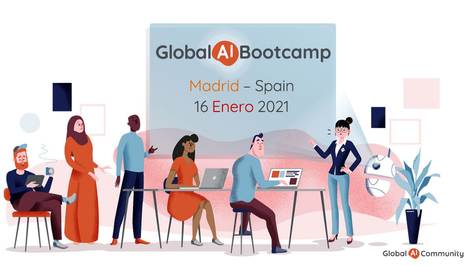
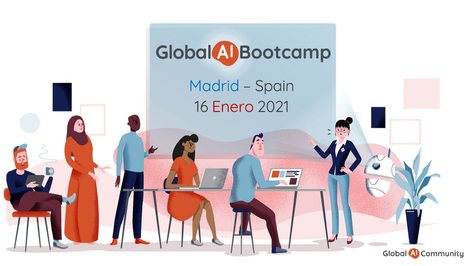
Madrid colour: orange -> blue (214, 86)
